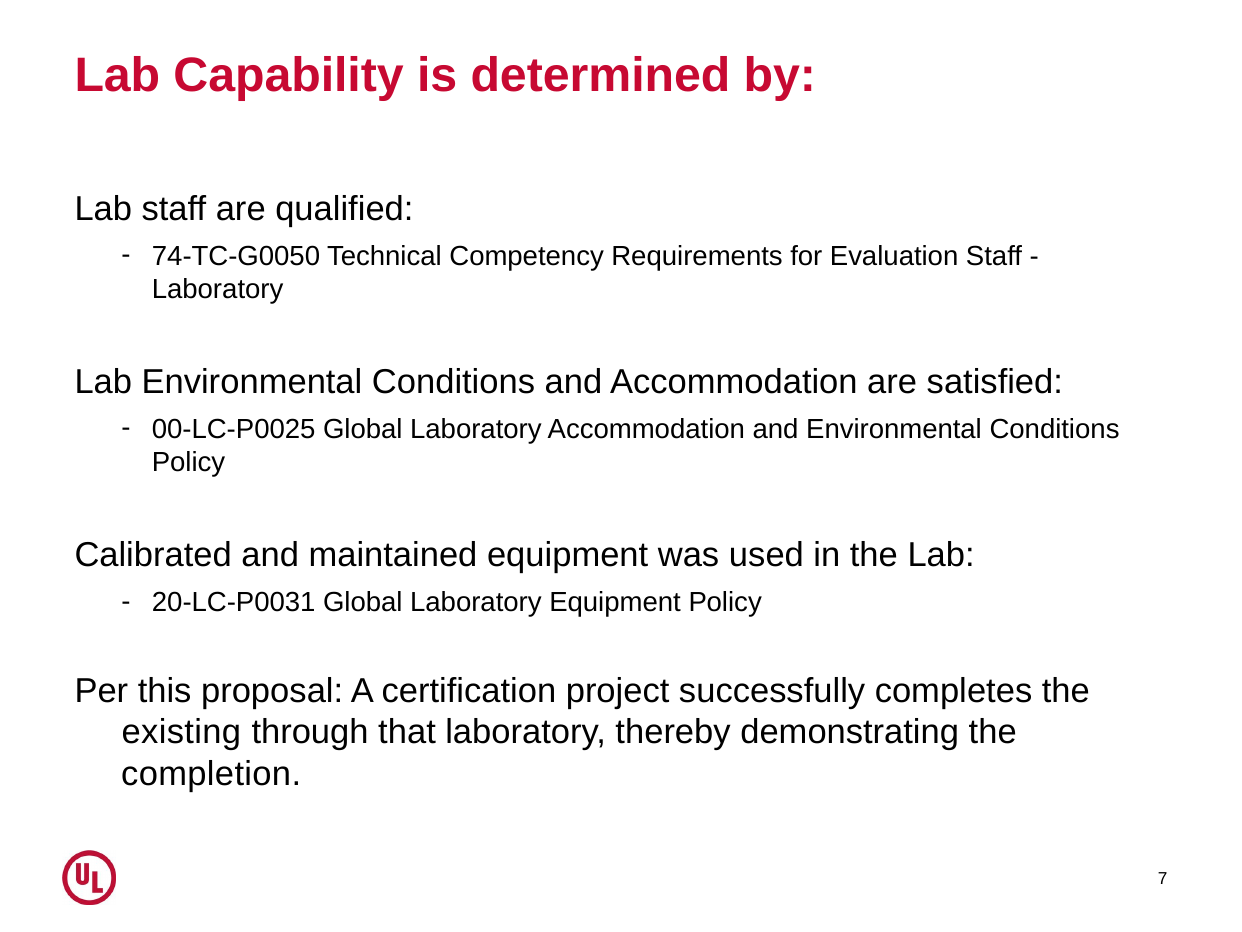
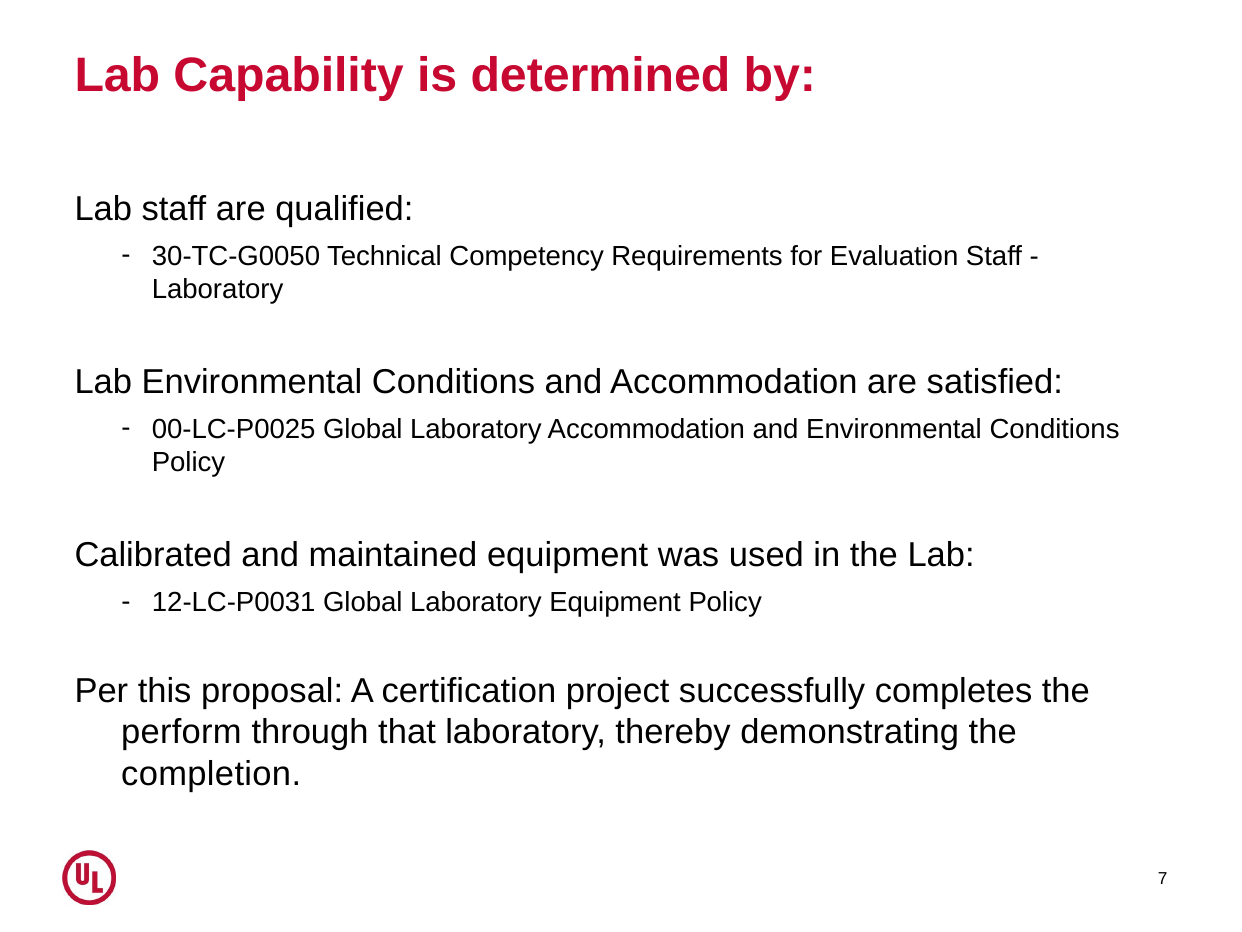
74-TC-G0050: 74-TC-G0050 -> 30-TC-G0050 (236, 256)
20-LC-P0031: 20-LC-P0031 -> 12-LC-P0031 (234, 602)
existing: existing -> perform (181, 732)
